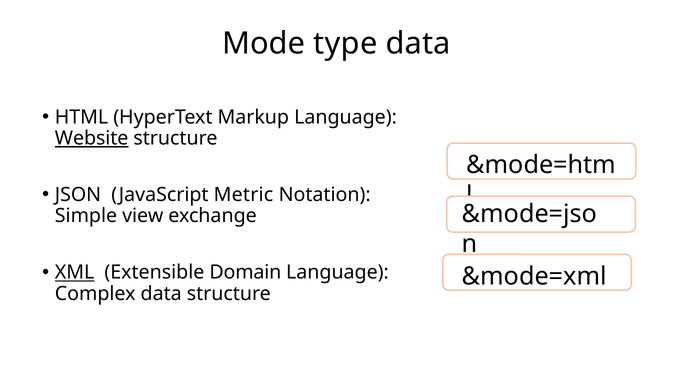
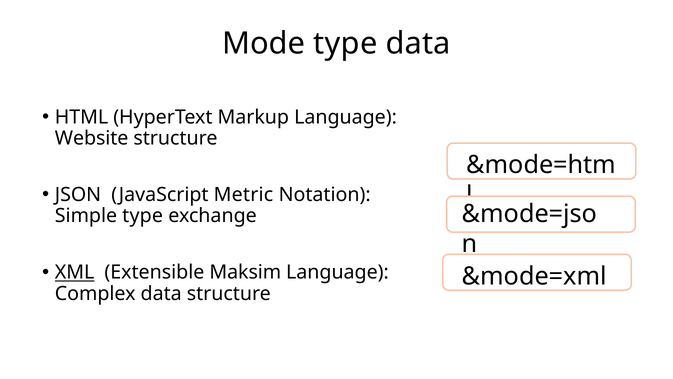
Website underline: present -> none (92, 138)
Simple view: view -> type (143, 216)
Domain: Domain -> Maksim (245, 272)
